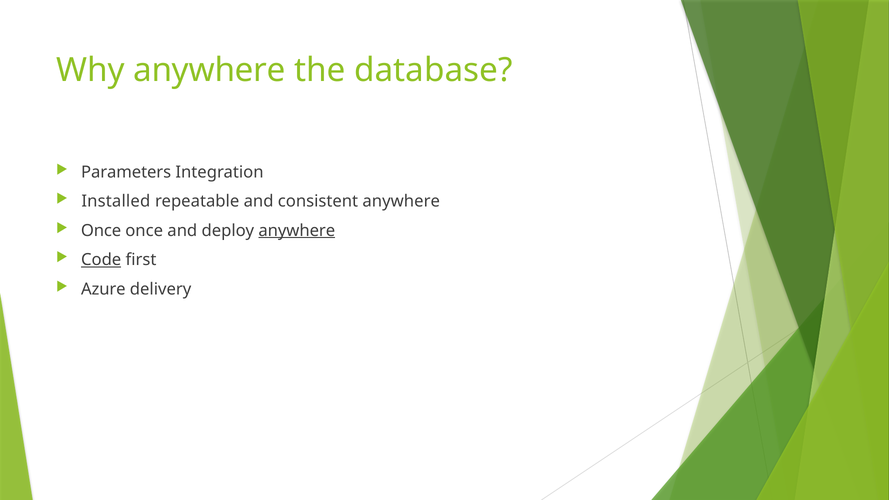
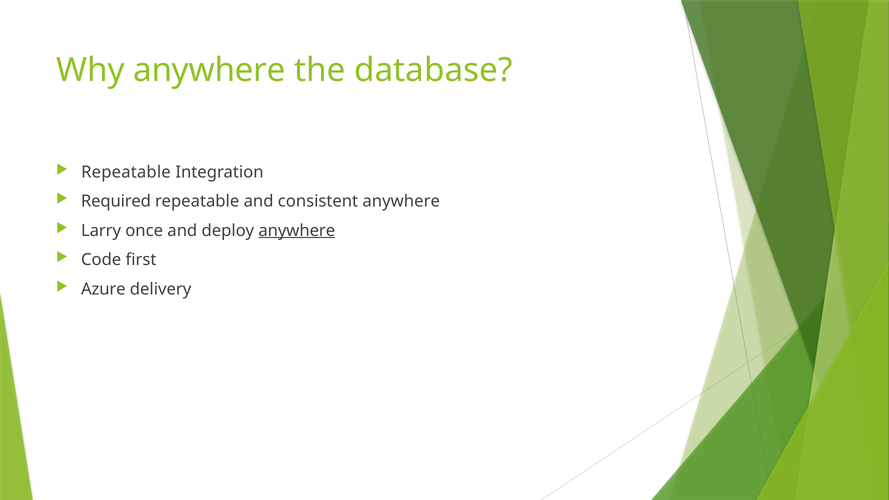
Parameters: Parameters -> Repeatable (126, 172)
Installed: Installed -> Required (116, 201)
Once: Once -> Larry (101, 231)
Code underline: present -> none (101, 260)
